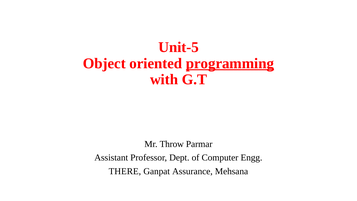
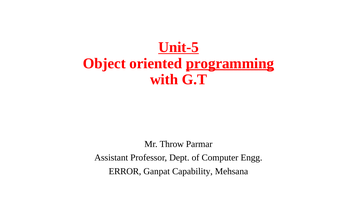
Unit-5 underline: none -> present (178, 47)
THERE: THERE -> ERROR (125, 171)
Assurance: Assurance -> Capability (192, 171)
